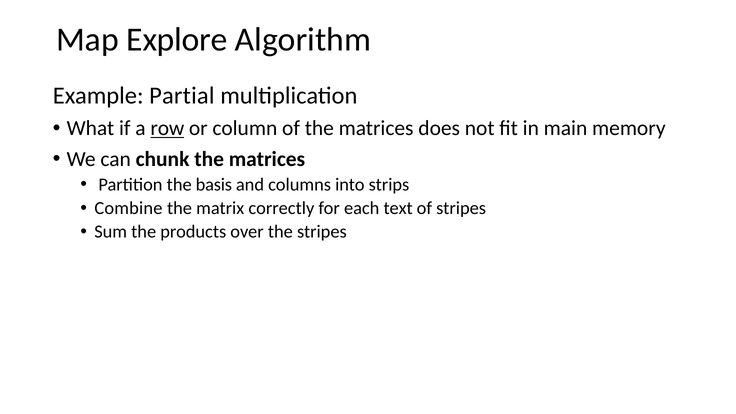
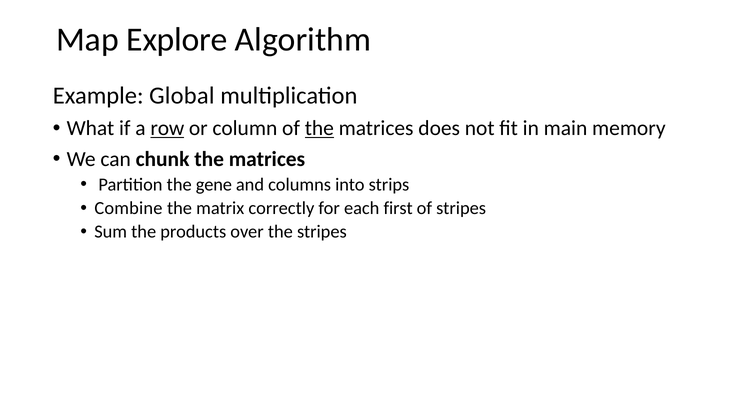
Partial: Partial -> Global (182, 96)
the underline: none -> present (319, 128)
basis: basis -> gene (214, 185)
text: text -> first (398, 208)
